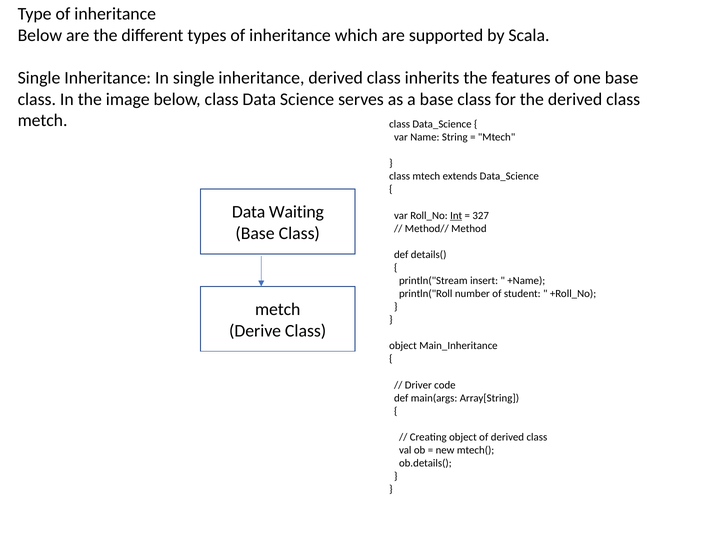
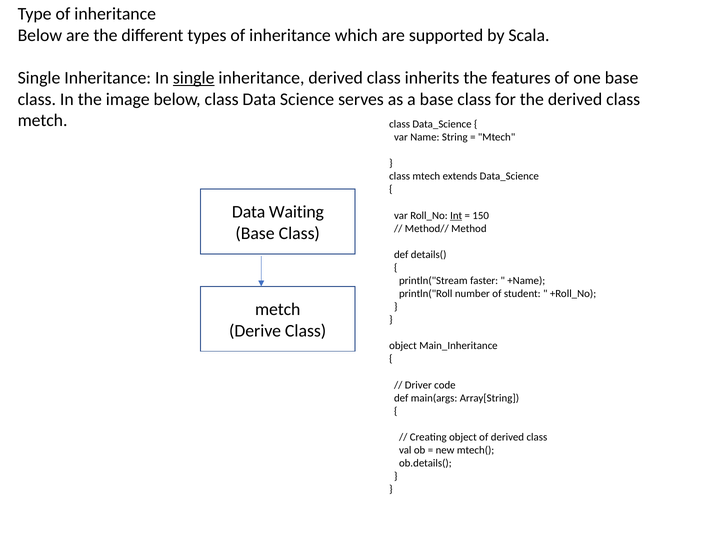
single underline: none -> present (194, 78)
327: 327 -> 150 (481, 215)
insert: insert -> faster (484, 280)
